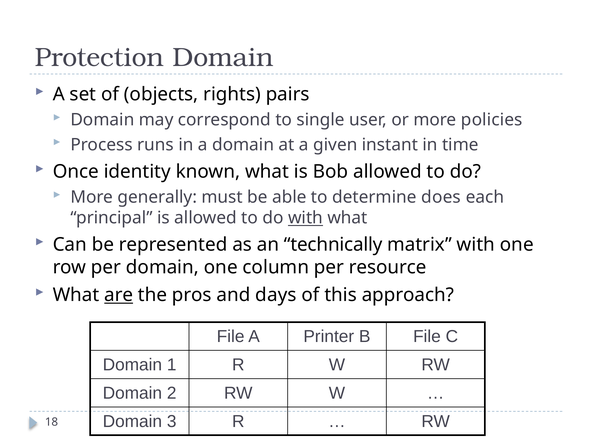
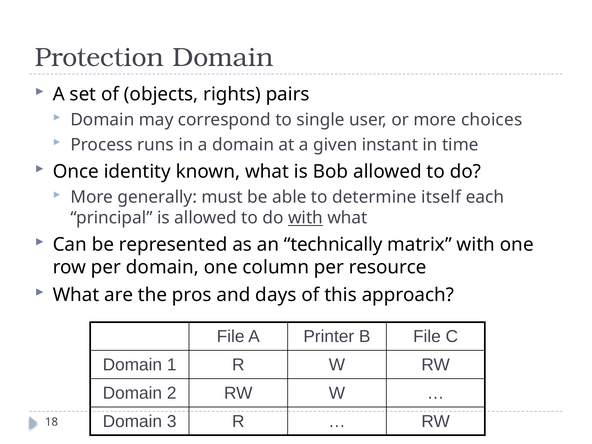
policies: policies -> choices (492, 120)
does: does -> itself (441, 197)
are underline: present -> none (119, 295)
